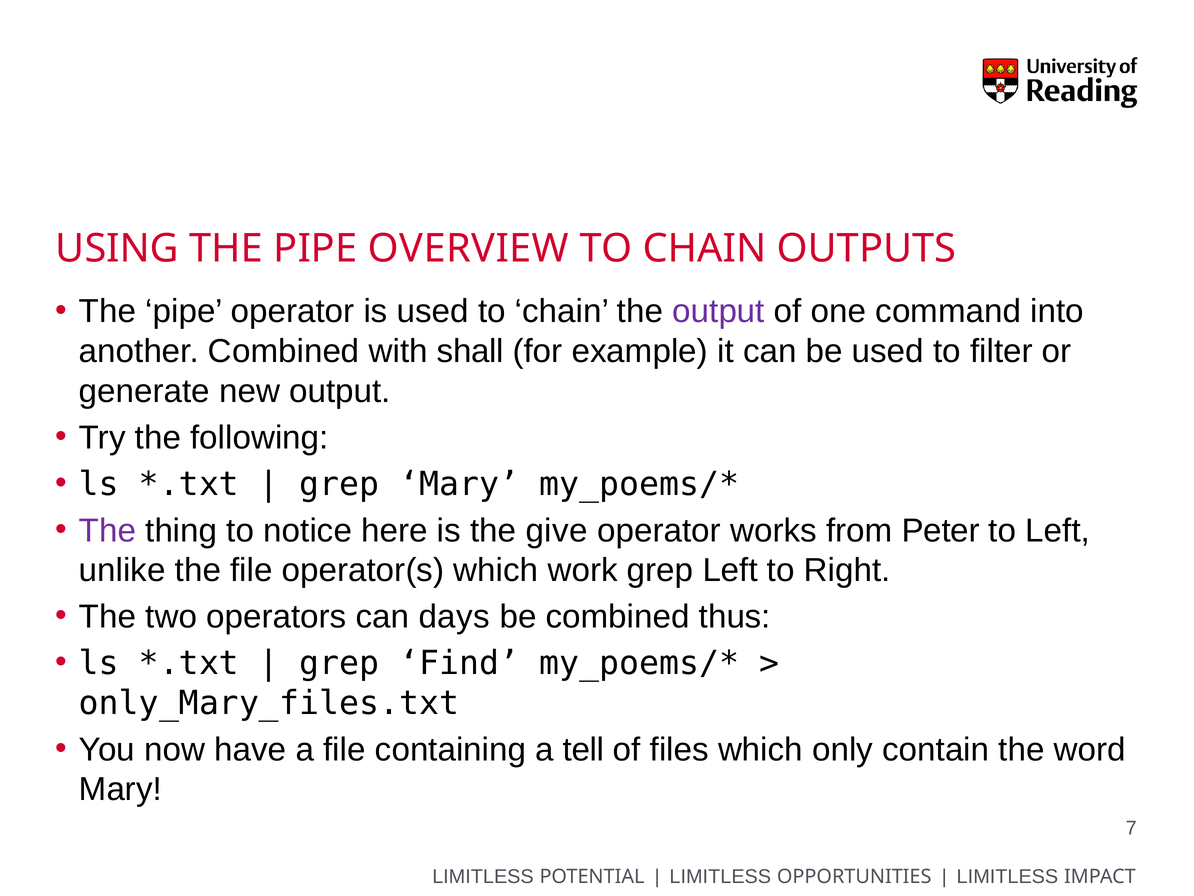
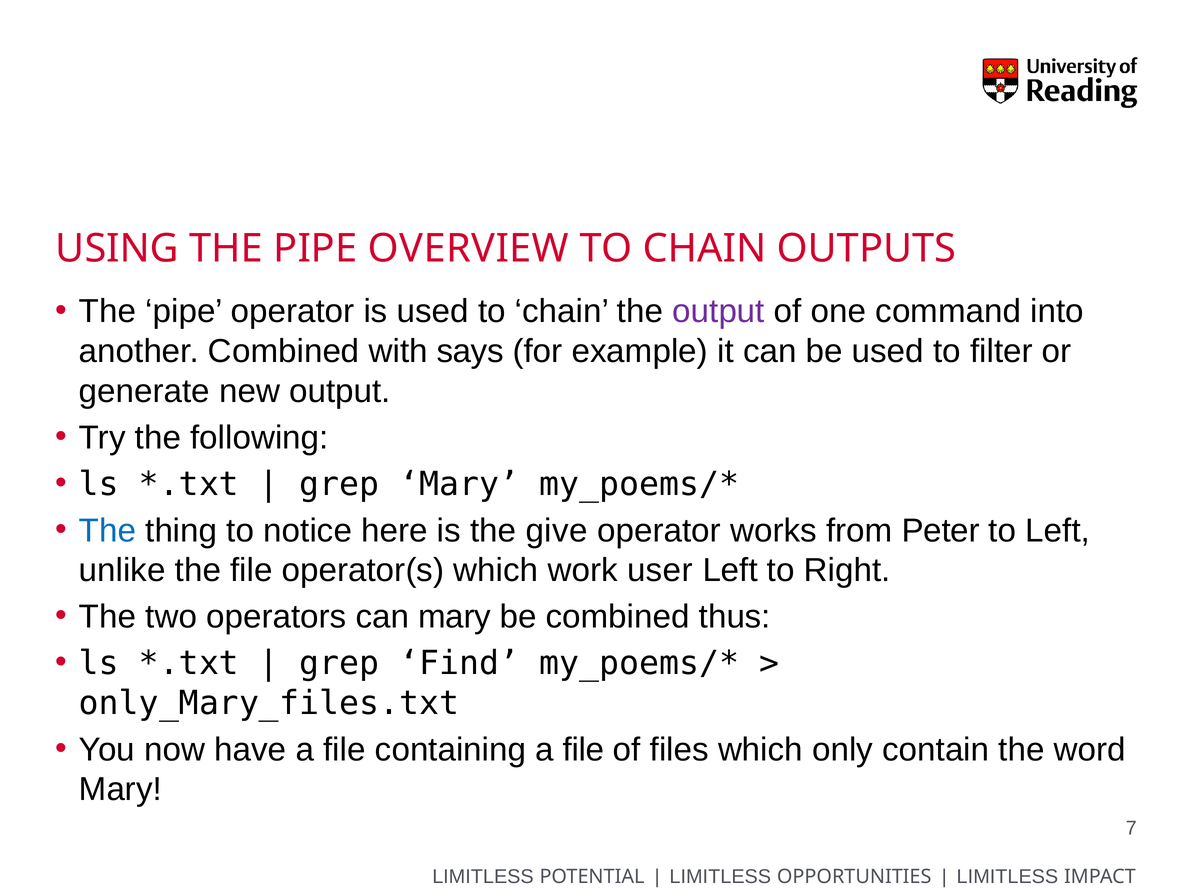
shall: shall -> says (470, 351)
The colour: purple -> blue (108, 530)
work grep: grep -> user (660, 570)
can days: days -> mary (454, 617)
containing a tell: tell -> file (584, 749)
